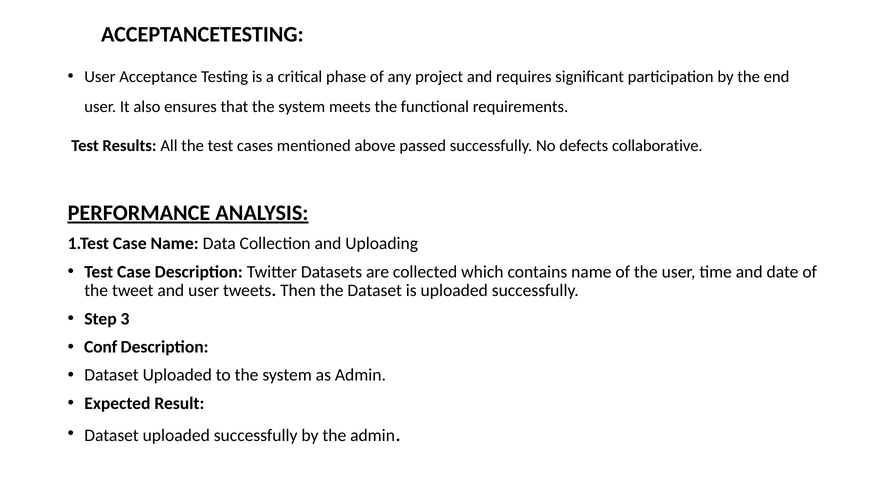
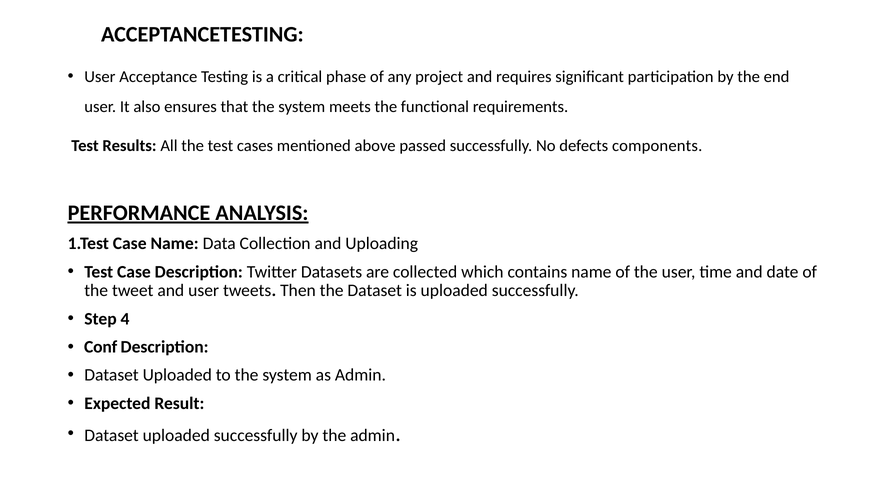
collaborative: collaborative -> components (657, 146)
3: 3 -> 4 (125, 319)
